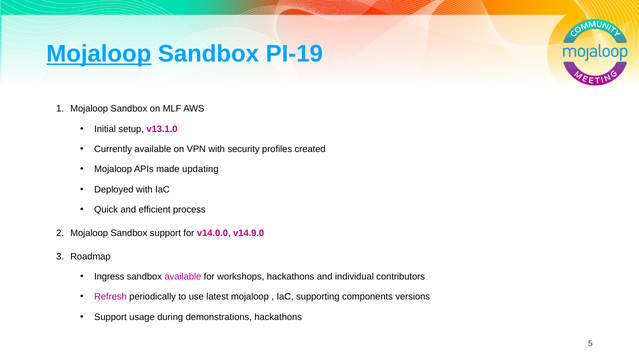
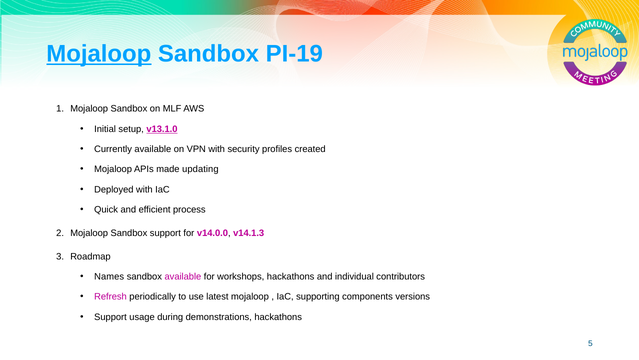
v13.1.0 underline: none -> present (162, 129)
v14.9.0: v14.9.0 -> v14.1.3 (249, 233)
Ingress: Ingress -> Names (109, 276)
